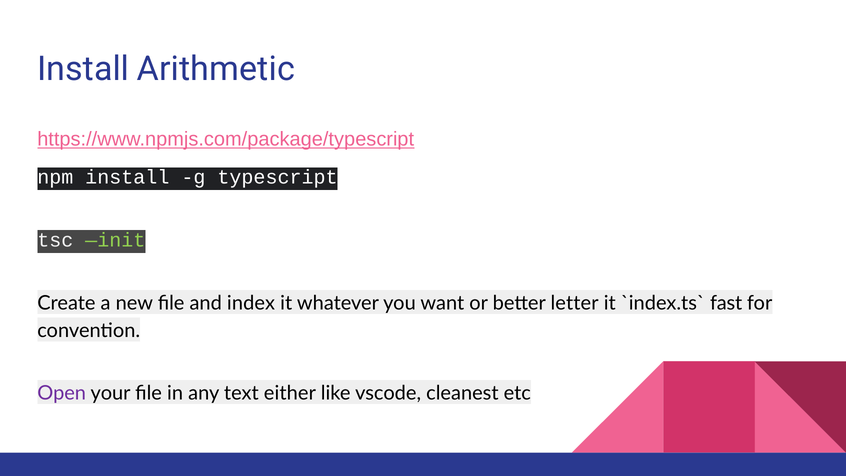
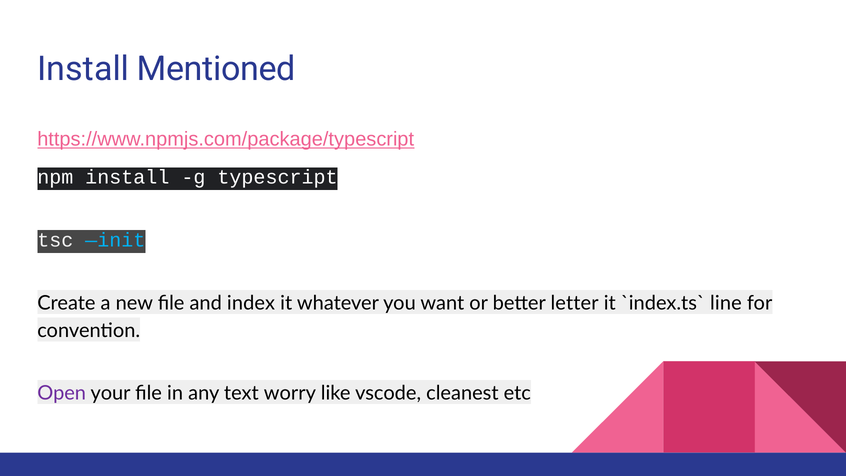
Arithmetic: Arithmetic -> Mentioned (216, 69)
—init colour: light green -> light blue (115, 240)
fast: fast -> line (726, 303)
either: either -> worry (290, 393)
